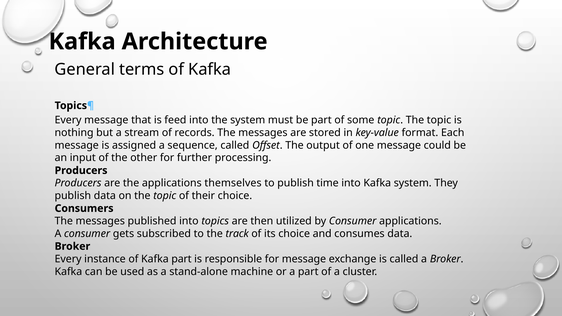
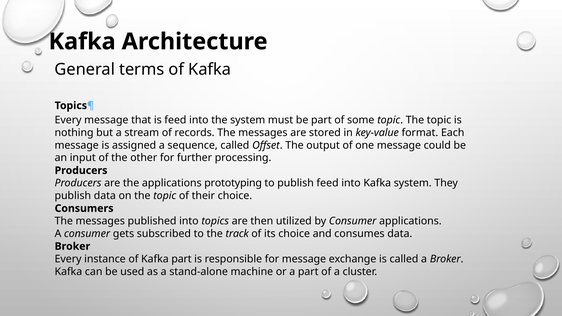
themselves: themselves -> prototyping (233, 183)
publish time: time -> feed (328, 183)
